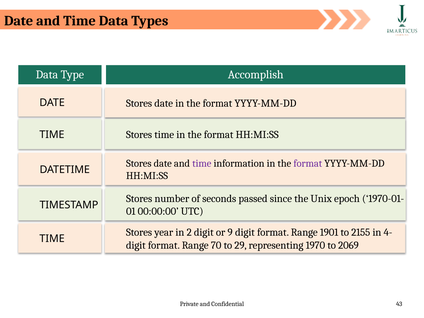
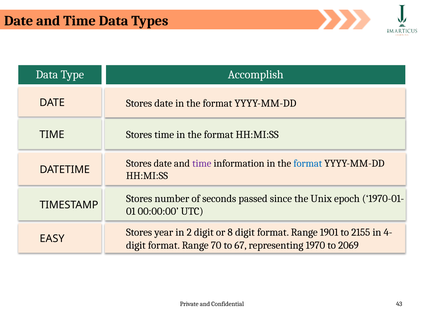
format colour: purple -> blue (308, 163)
9: 9 -> 8 (230, 232)
TIME: TIME -> EASY (52, 239)
29: 29 -> 67 (241, 245)
